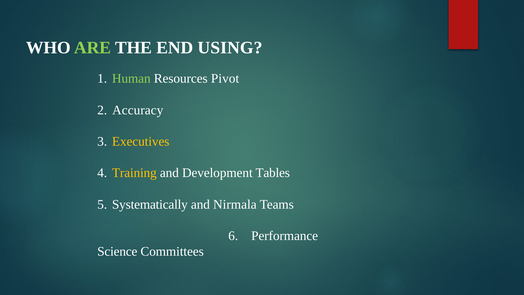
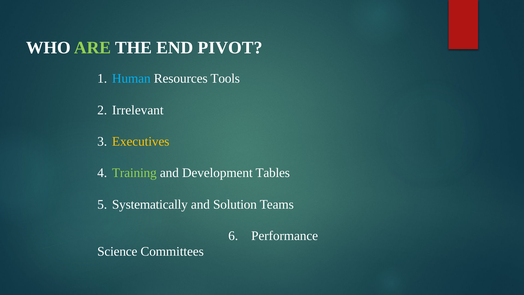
USING: USING -> PIVOT (230, 48)
Human colour: light green -> light blue (131, 79)
Pivot: Pivot -> Tools (225, 79)
Accuracy: Accuracy -> Irrelevant (138, 110)
Training colour: yellow -> light green (134, 173)
Nirmala: Nirmala -> Solution (235, 204)
